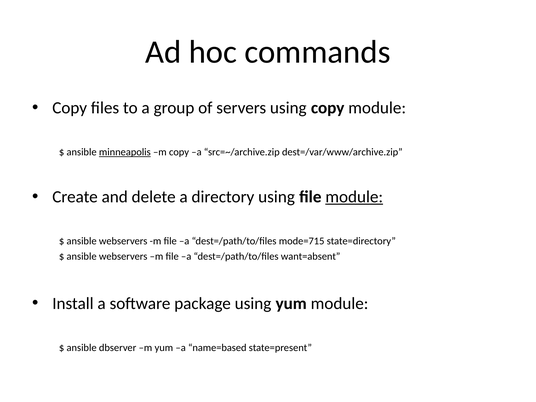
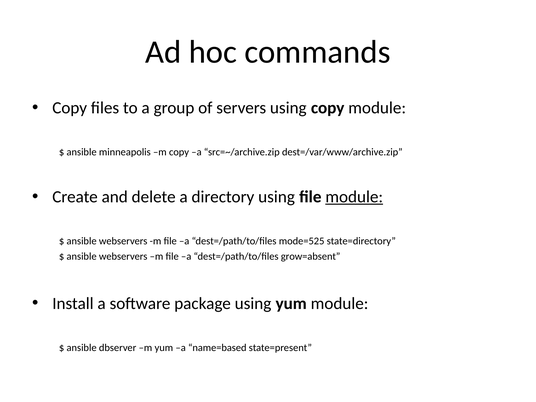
minneapolis underline: present -> none (125, 152)
mode=715: mode=715 -> mode=525 (302, 241)
want=absent: want=absent -> grow=absent (311, 256)
